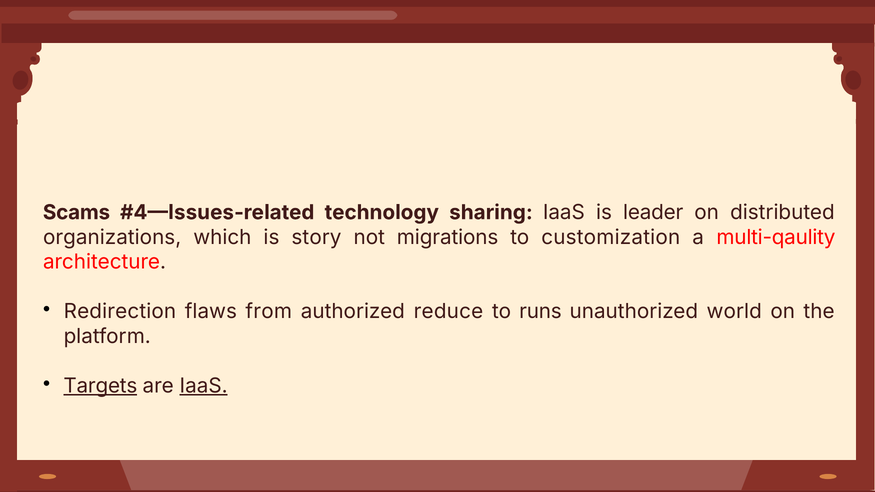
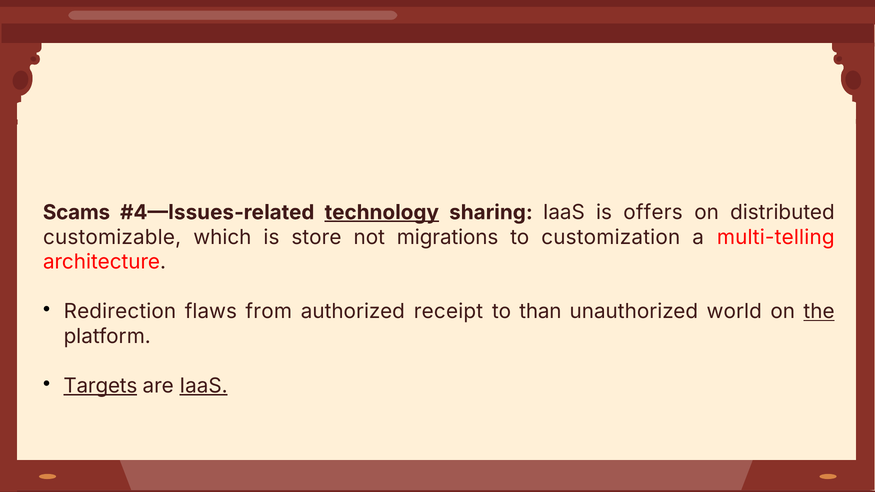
technology underline: none -> present (382, 213)
leader: leader -> offers (653, 213)
organizations: organizations -> customizable (112, 237)
story: story -> store (316, 237)
multi-qaulity: multi-qaulity -> multi-telling (776, 237)
reduce: reduce -> receipt (448, 312)
runs: runs -> than (540, 312)
the underline: none -> present (819, 312)
